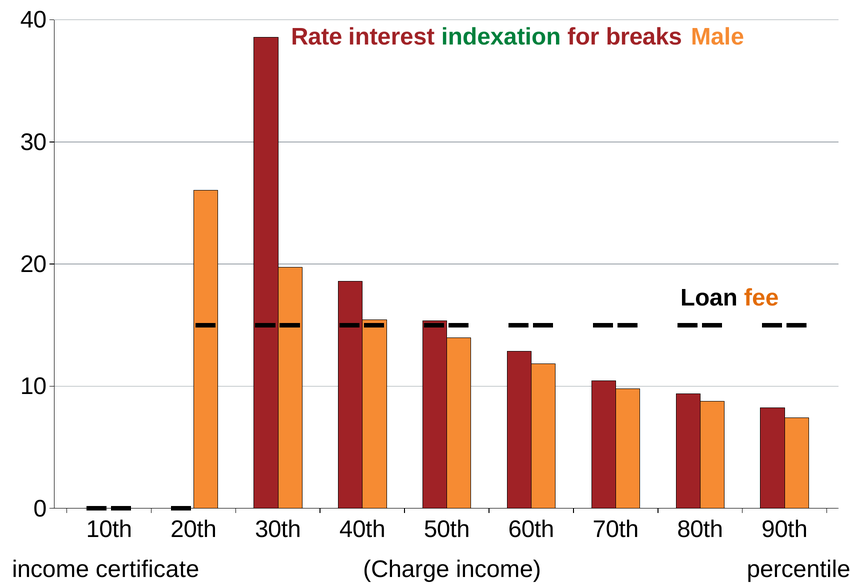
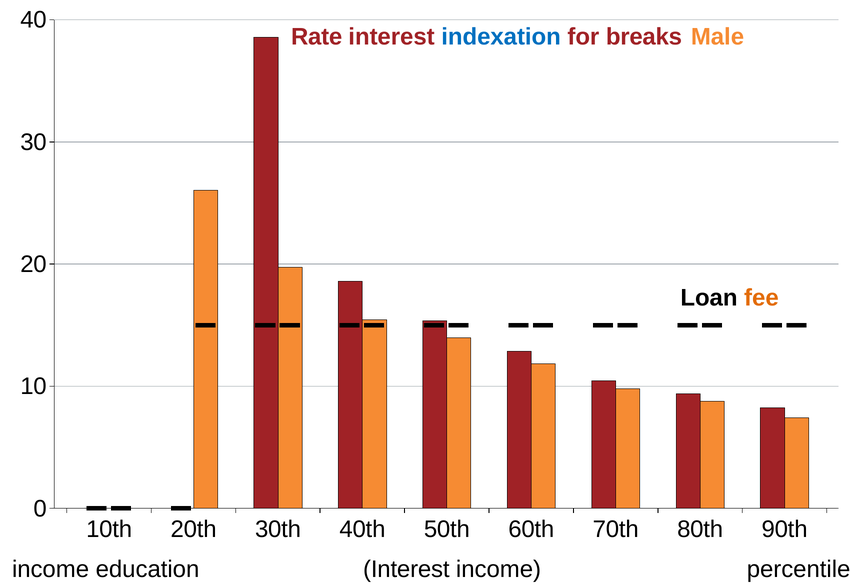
indexation colour: green -> blue (501, 37)
certificate: certificate -> education (147, 570)
Charge: Charge -> Interest (406, 570)
